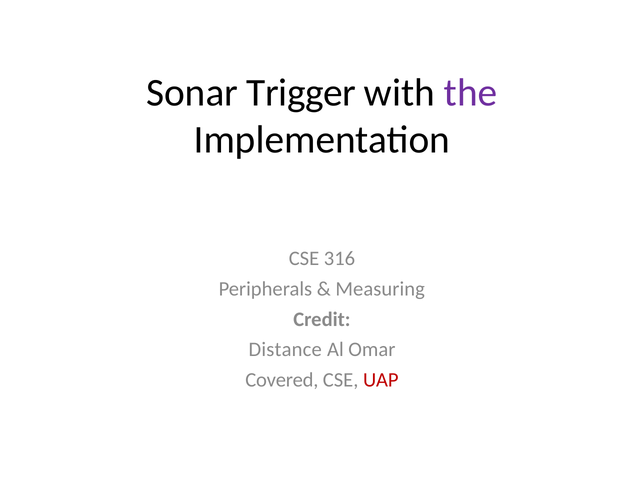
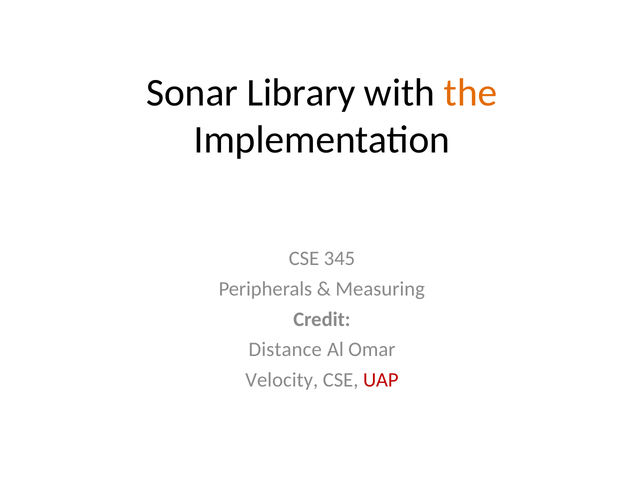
Trigger: Trigger -> Library (301, 93)
the colour: purple -> orange (471, 93)
316: 316 -> 345 (339, 258)
Covered: Covered -> Velocity (282, 380)
